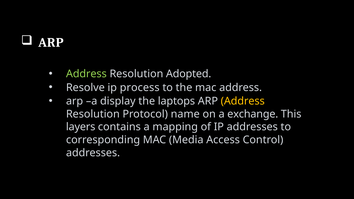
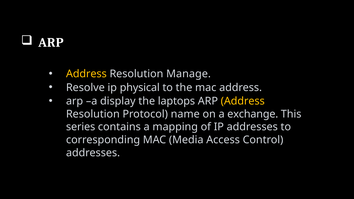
Address colour: light green -> yellow (86, 74)
Adopted: Adopted -> Manage (189, 74)
process: process -> physical (140, 88)
layers: layers -> series (81, 127)
